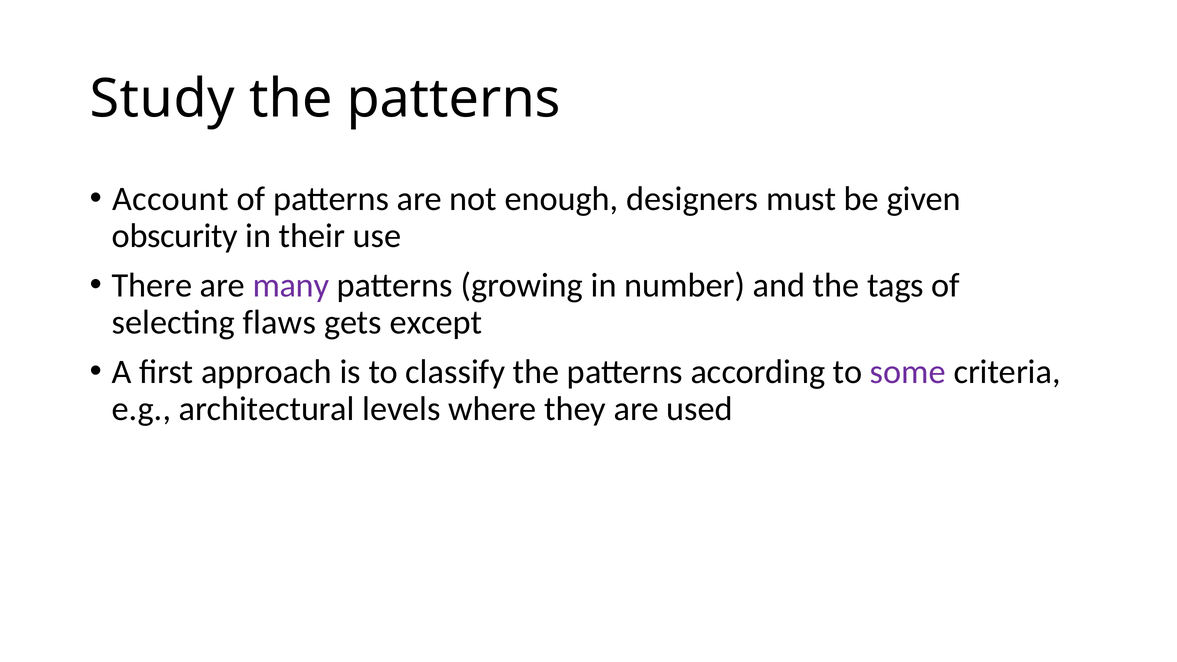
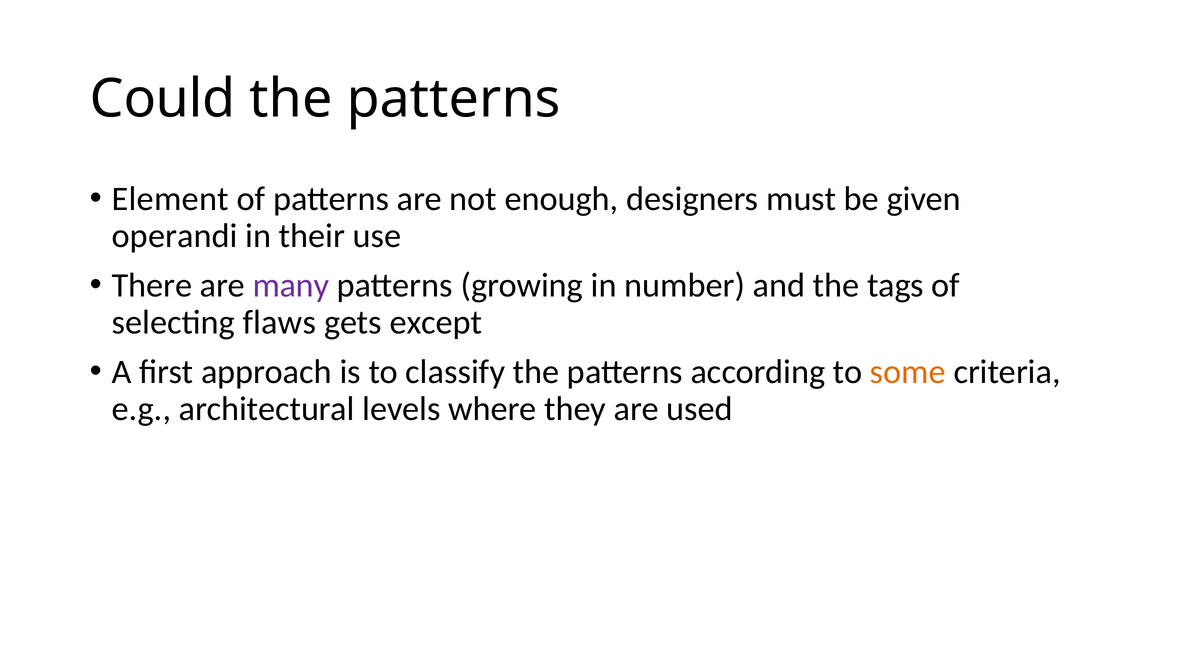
Study: Study -> Could (163, 99)
Account: Account -> Element (170, 199)
obscurity: obscurity -> operandi (175, 236)
some colour: purple -> orange (908, 372)
